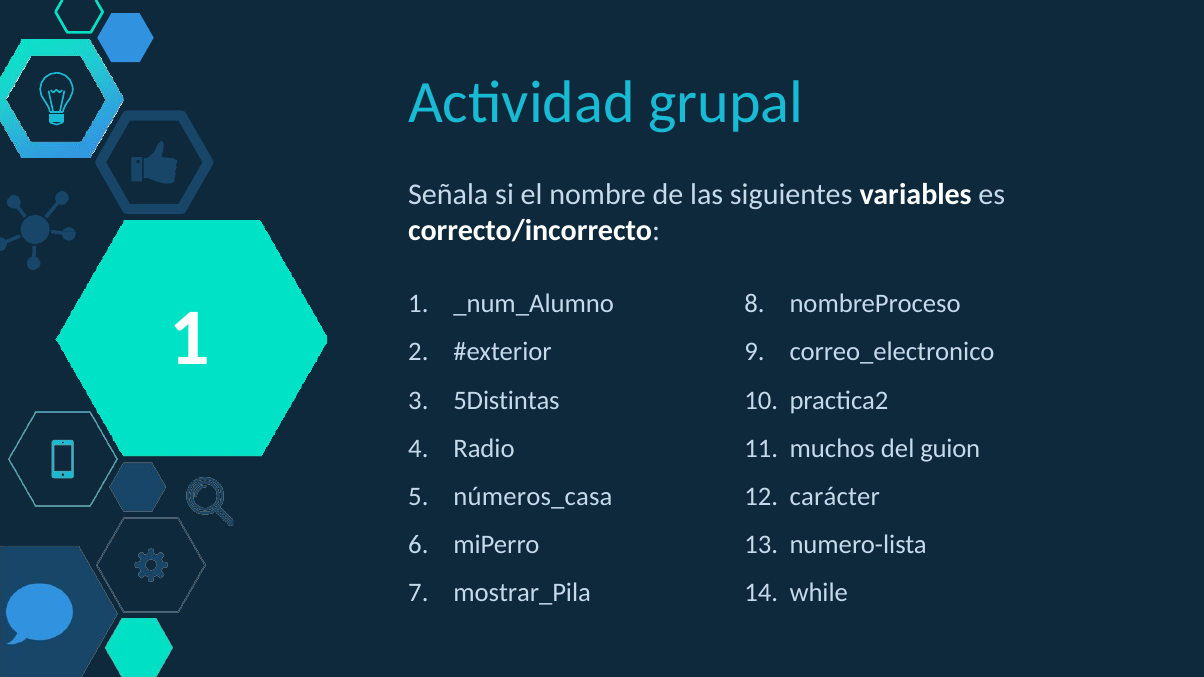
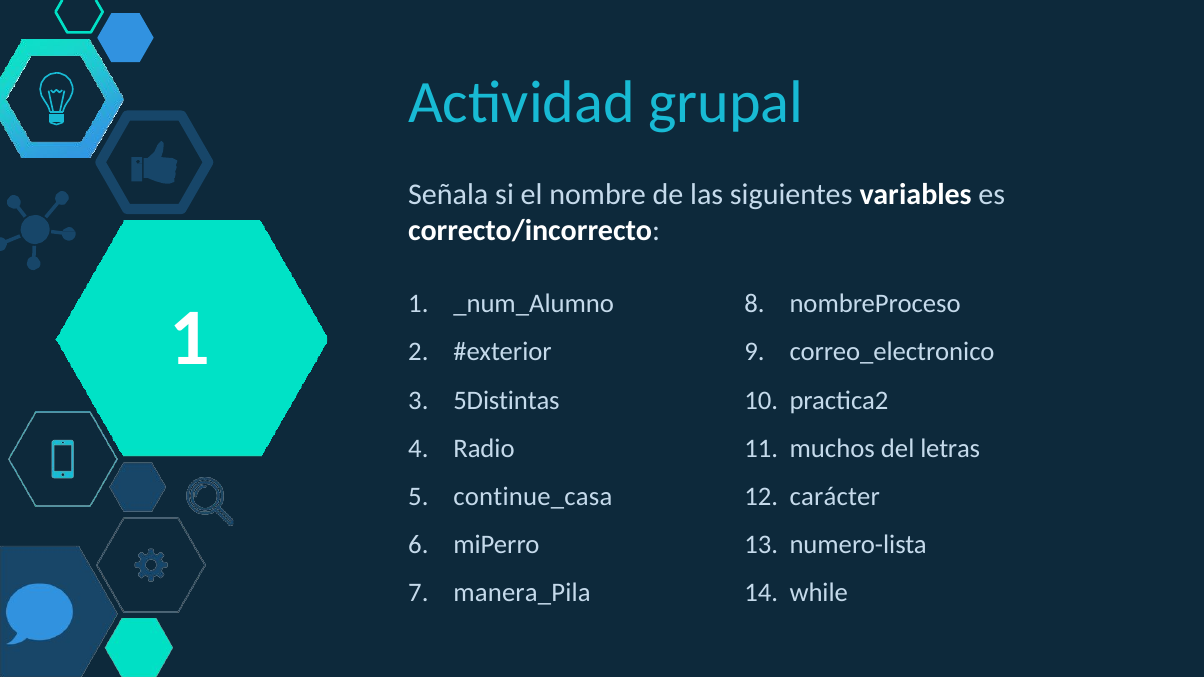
guion: guion -> letras (950, 449)
números_casa: números_casa -> continue_casa (533, 497)
mostrar_Pila: mostrar_Pila -> manera_Pila (522, 593)
